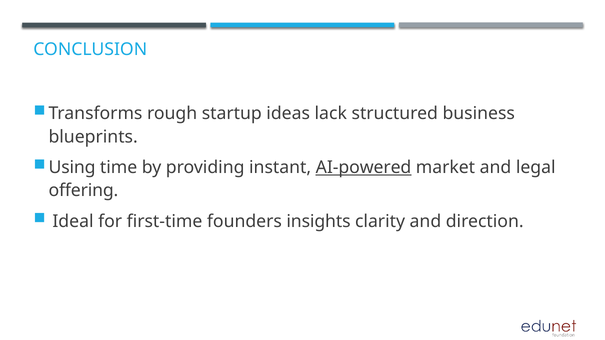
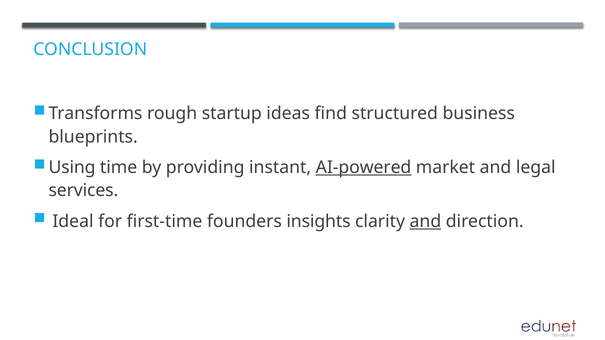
lack: lack -> find (331, 114)
offering: offering -> services (83, 191)
and underline: none -> present (425, 221)
